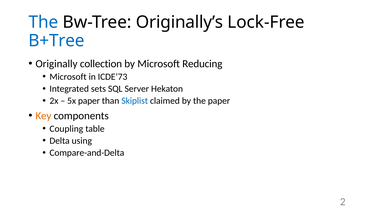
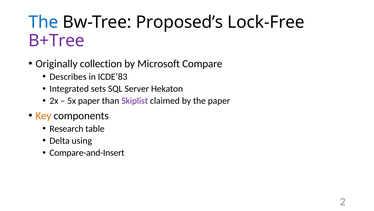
Originally’s: Originally’s -> Proposed’s (180, 22)
B+Tree colour: blue -> purple (56, 41)
Reducing: Reducing -> Compare (202, 64)
Microsoft: Microsoft -> Describes (68, 77)
ICDE’73: ICDE’73 -> ICDE’83 (113, 77)
Skiplist colour: blue -> purple (135, 101)
Coupling: Coupling -> Research (66, 128)
Compare-and-Delta: Compare-and-Delta -> Compare-and-Insert (87, 152)
